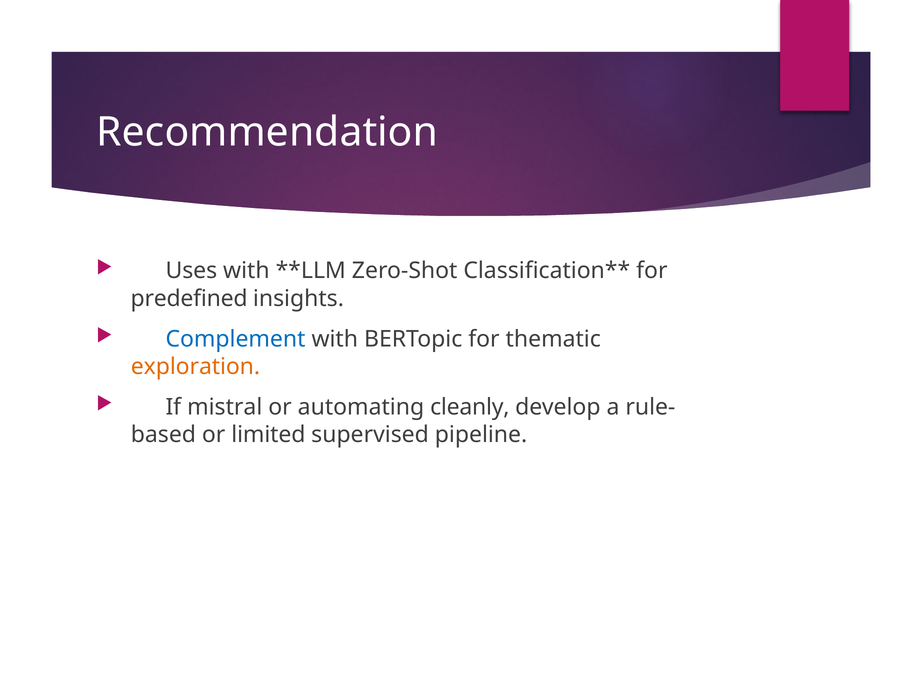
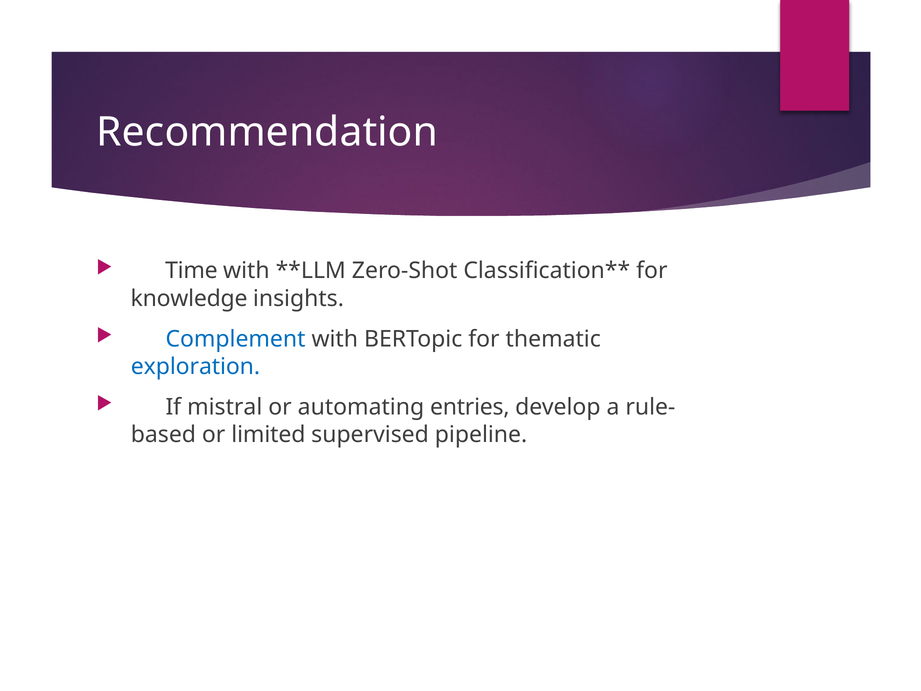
Uses: Uses -> Time (191, 271)
predefined: predefined -> knowledge (189, 298)
exploration colour: orange -> blue (195, 366)
cleanly: cleanly -> entries (470, 407)
